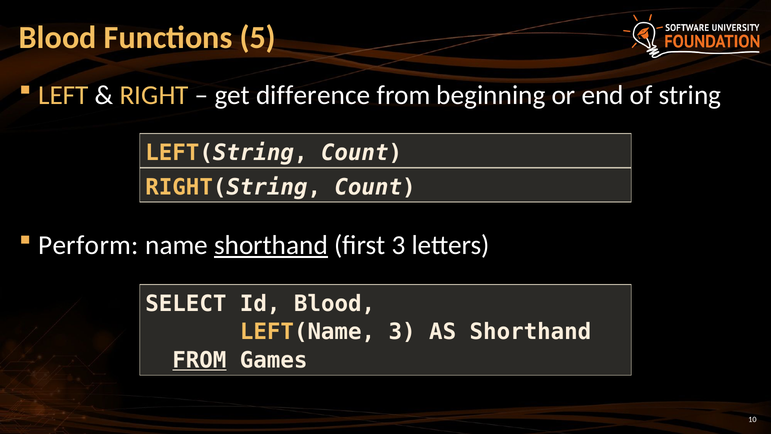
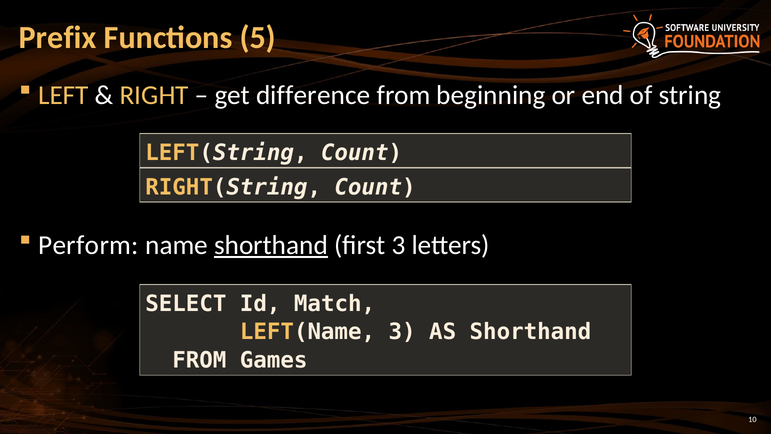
Blood: Blood -> Prefix (58, 37)
Id Blood: Blood -> Match (335, 304)
FROM underline: present -> none (199, 360)
